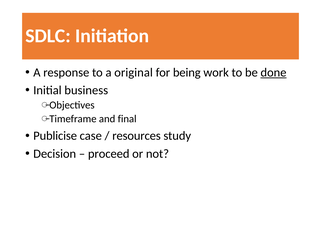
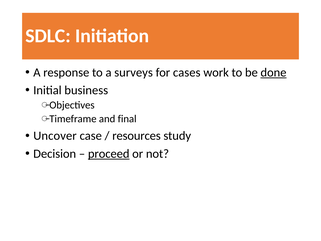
original: original -> surveys (134, 72)
being: being -> cases (187, 72)
Publicise: Publicise -> Uncover (55, 136)
proceed underline: none -> present (109, 154)
